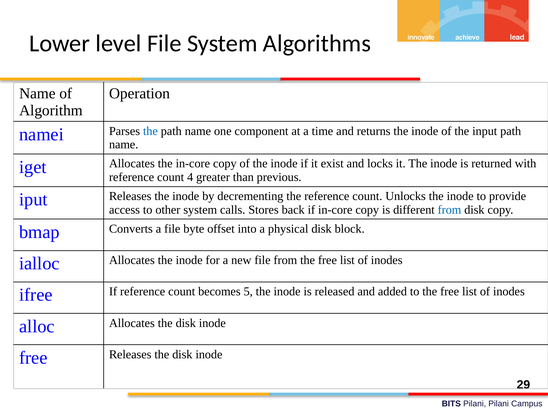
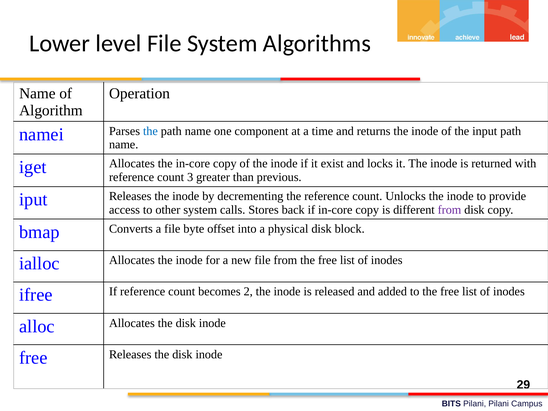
4: 4 -> 3 (190, 177)
from colour: blue -> purple (449, 210)
5: 5 -> 2 (248, 292)
